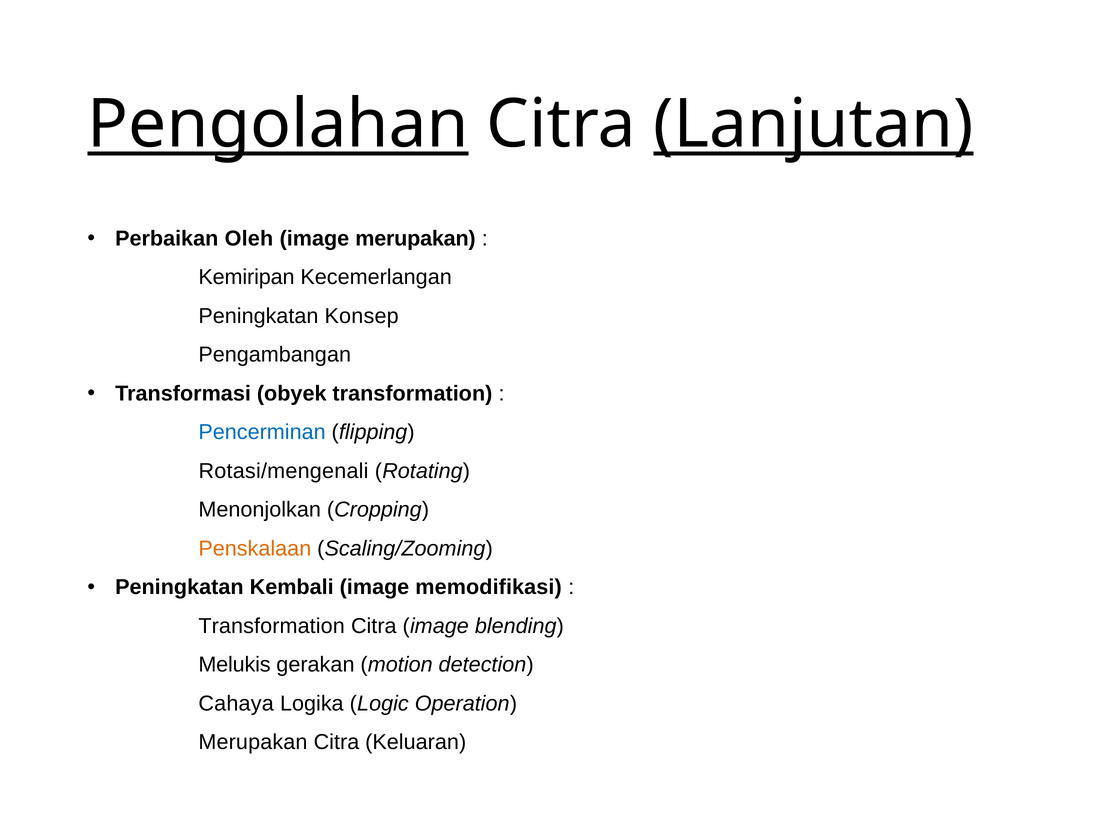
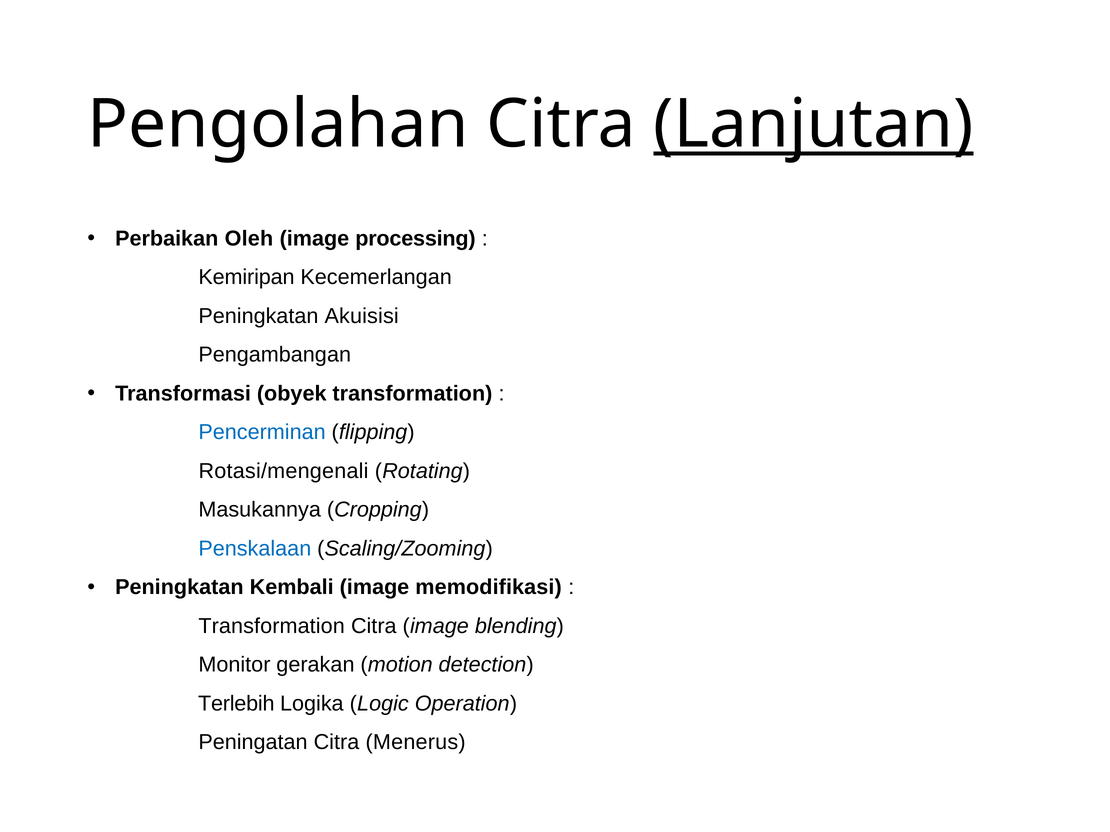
Pengolahan underline: present -> none (278, 124)
image merupakan: merupakan -> processing (415, 239)
Konsep: Konsep -> Akuisisi (362, 316)
Menonjolkan: Menonjolkan -> Masukannya (260, 510)
Penskalaan colour: orange -> blue (255, 549)
Melukis: Melukis -> Monitor (234, 665)
Cahaya: Cahaya -> Terlebih (236, 704)
Merupakan: Merupakan -> Peningatan (253, 743)
Keluaran: Keluaran -> Menerus (416, 743)
